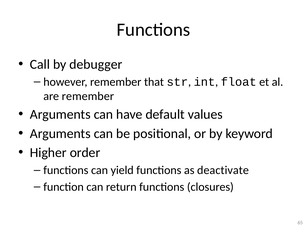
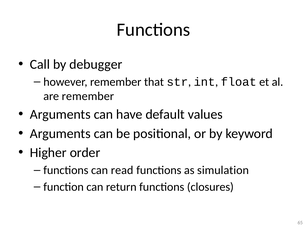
yield: yield -> read (122, 170)
deactivate: deactivate -> simulation (223, 170)
